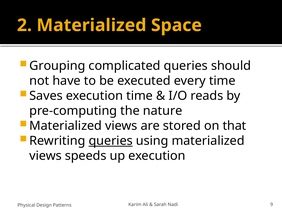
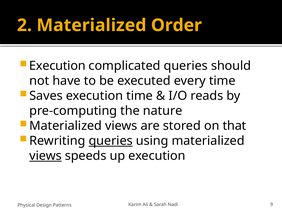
Space: Space -> Order (176, 25)
Grouping: Grouping -> Execution (57, 66)
views underline: none -> present (45, 156)
